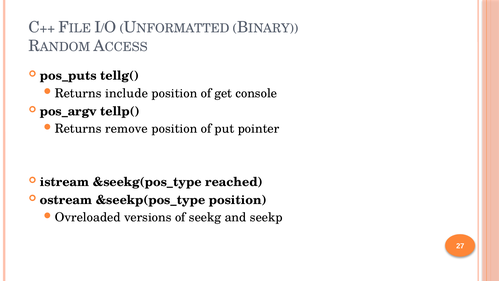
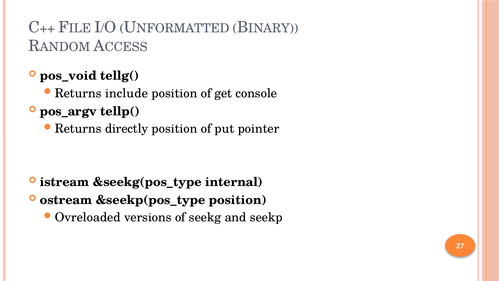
pos_puts: pos_puts -> pos_void (68, 76)
remove: remove -> directly (127, 129)
reached: reached -> internal (234, 182)
